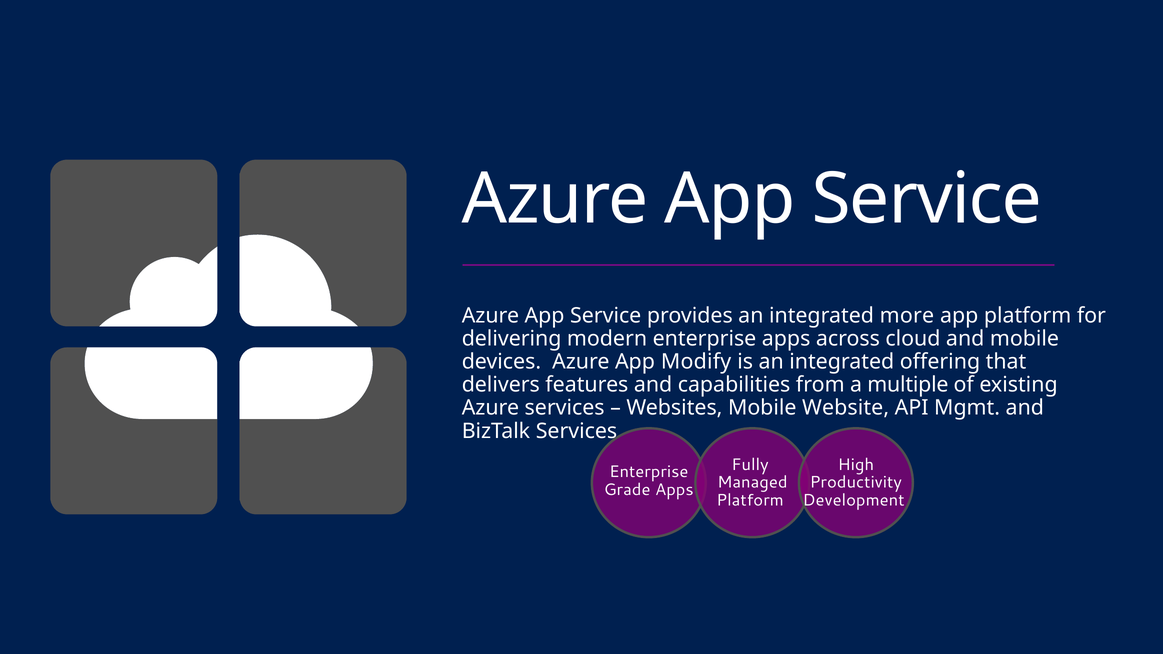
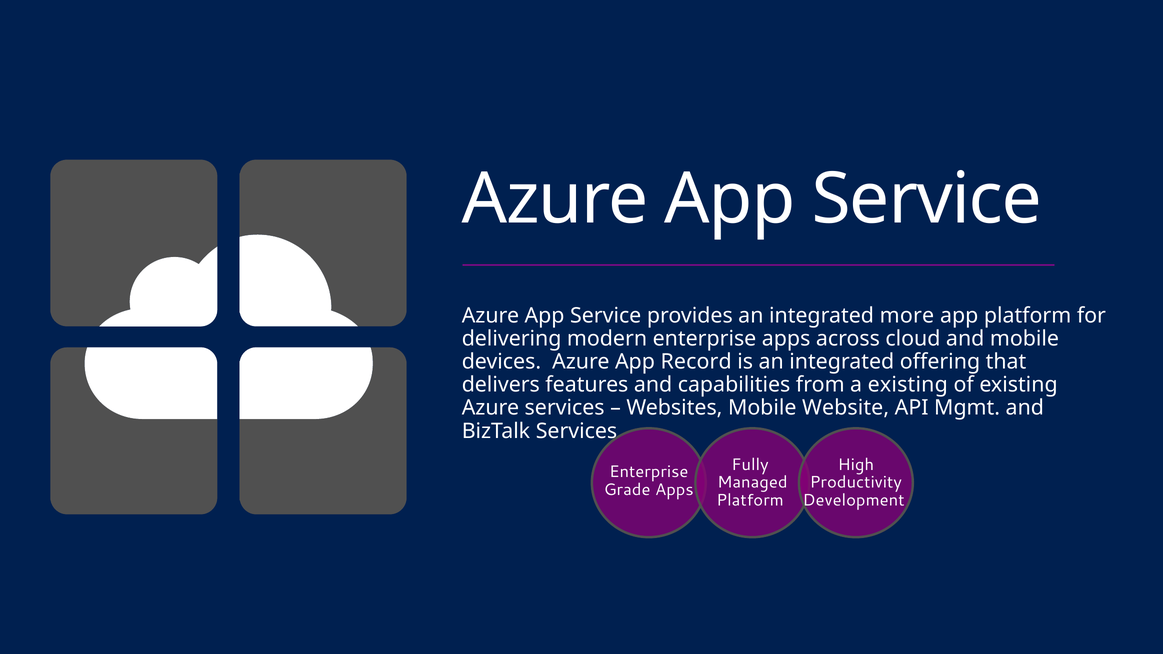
Modify: Modify -> Record (696, 362)
a multiple: multiple -> existing (908, 385)
